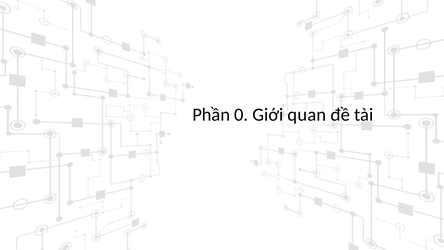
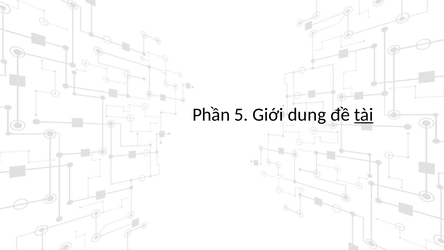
0: 0 -> 5 (241, 115)
quan: quan -> dung (307, 115)
tài underline: none -> present (364, 115)
